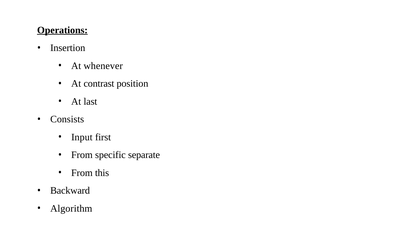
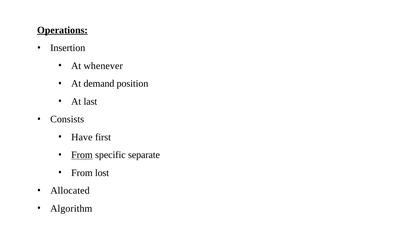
contrast: contrast -> demand (99, 83)
Input: Input -> Have (82, 137)
From underline: none -> present (82, 155)
this: this -> lost (102, 173)
Backward: Backward -> Allocated (70, 190)
